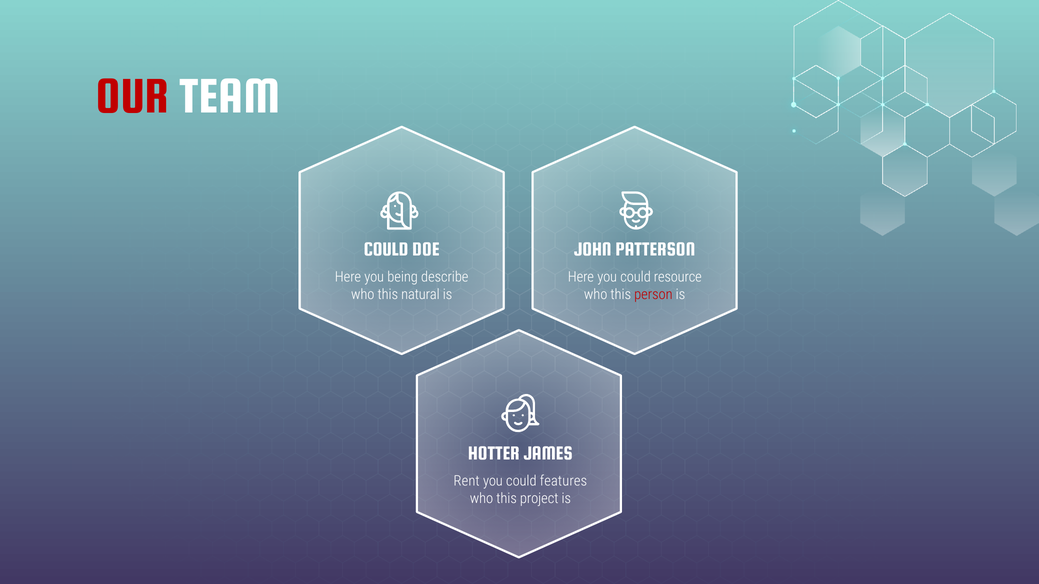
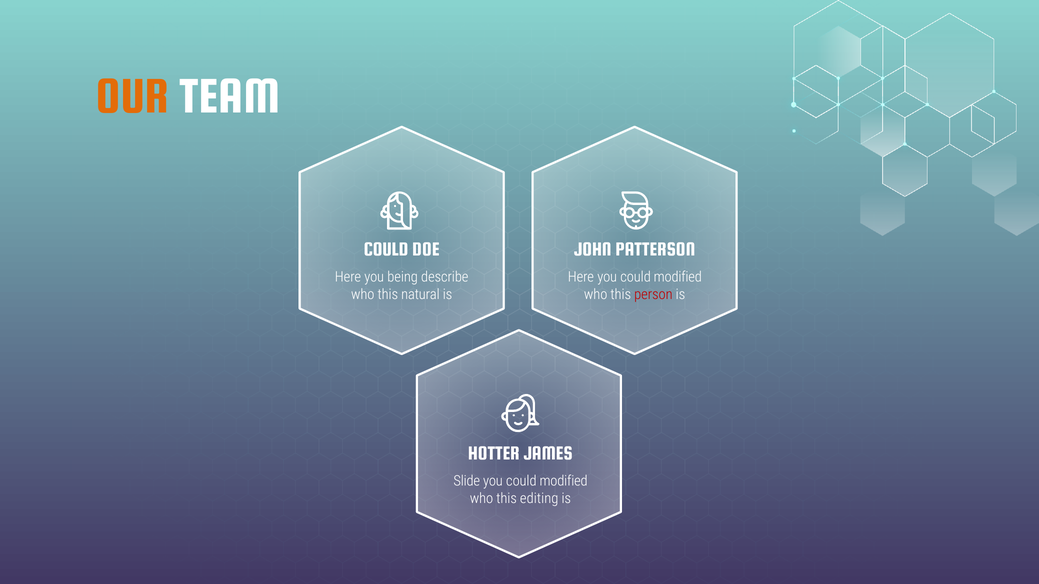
OUR colour: red -> orange (132, 96)
Here you could resource: resource -> modified (678, 277)
Rent: Rent -> Slide (467, 482)
features: features -> modified (564, 482)
project: project -> editing (539, 499)
